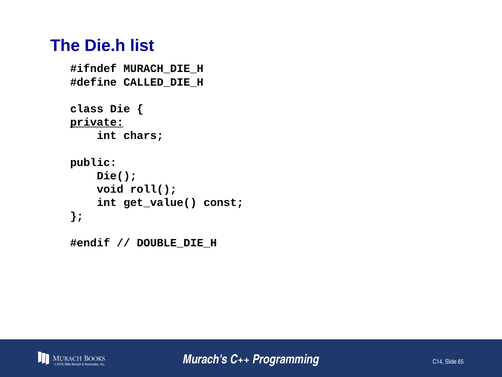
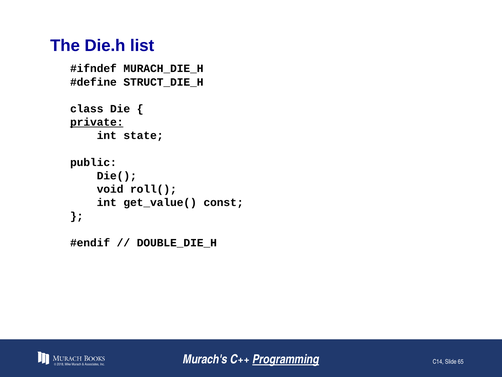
CALLED_DIE_H: CALLED_DIE_H -> STRUCT_DIE_H (163, 82)
chars: chars -> state (143, 135)
Programming underline: none -> present (286, 359)
